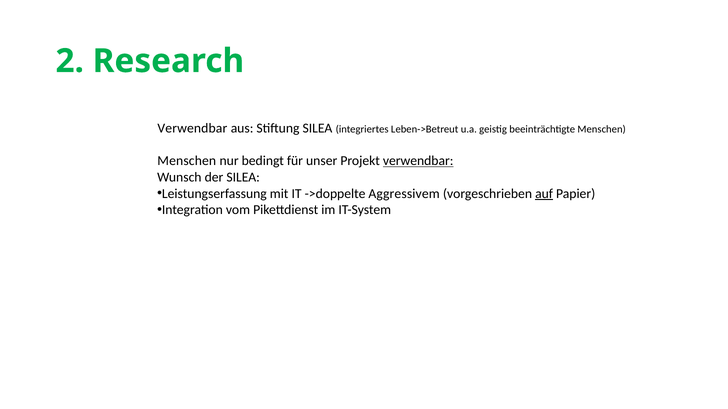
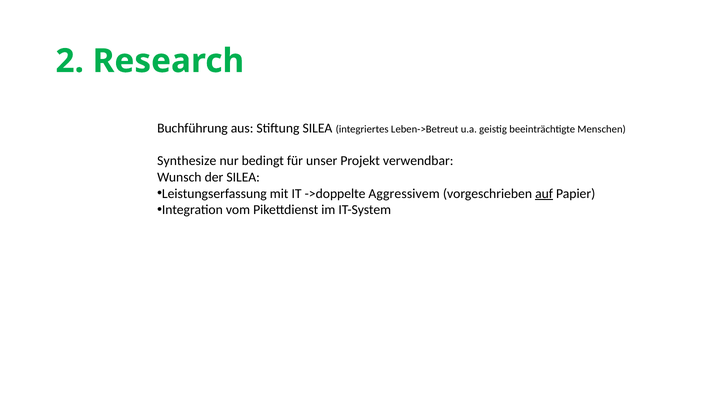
Verwendbar: Verwendbar -> Buchführung (192, 128)
Menschen: Menschen -> Synthesize (187, 161)
verwendbar underline: present -> none (418, 161)
